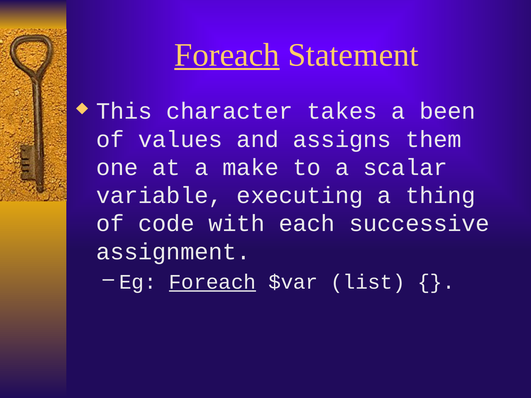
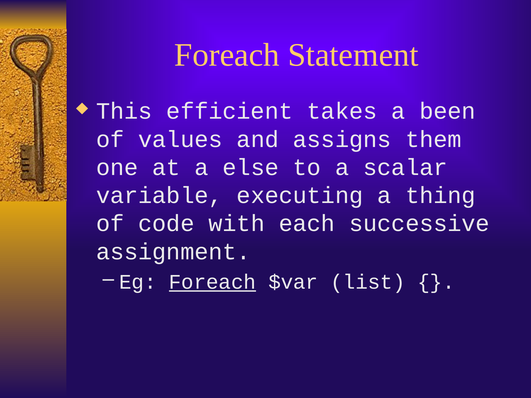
Foreach underline: present -> none (227, 55)
character: character -> efficient (230, 111)
make: make -> else (251, 167)
